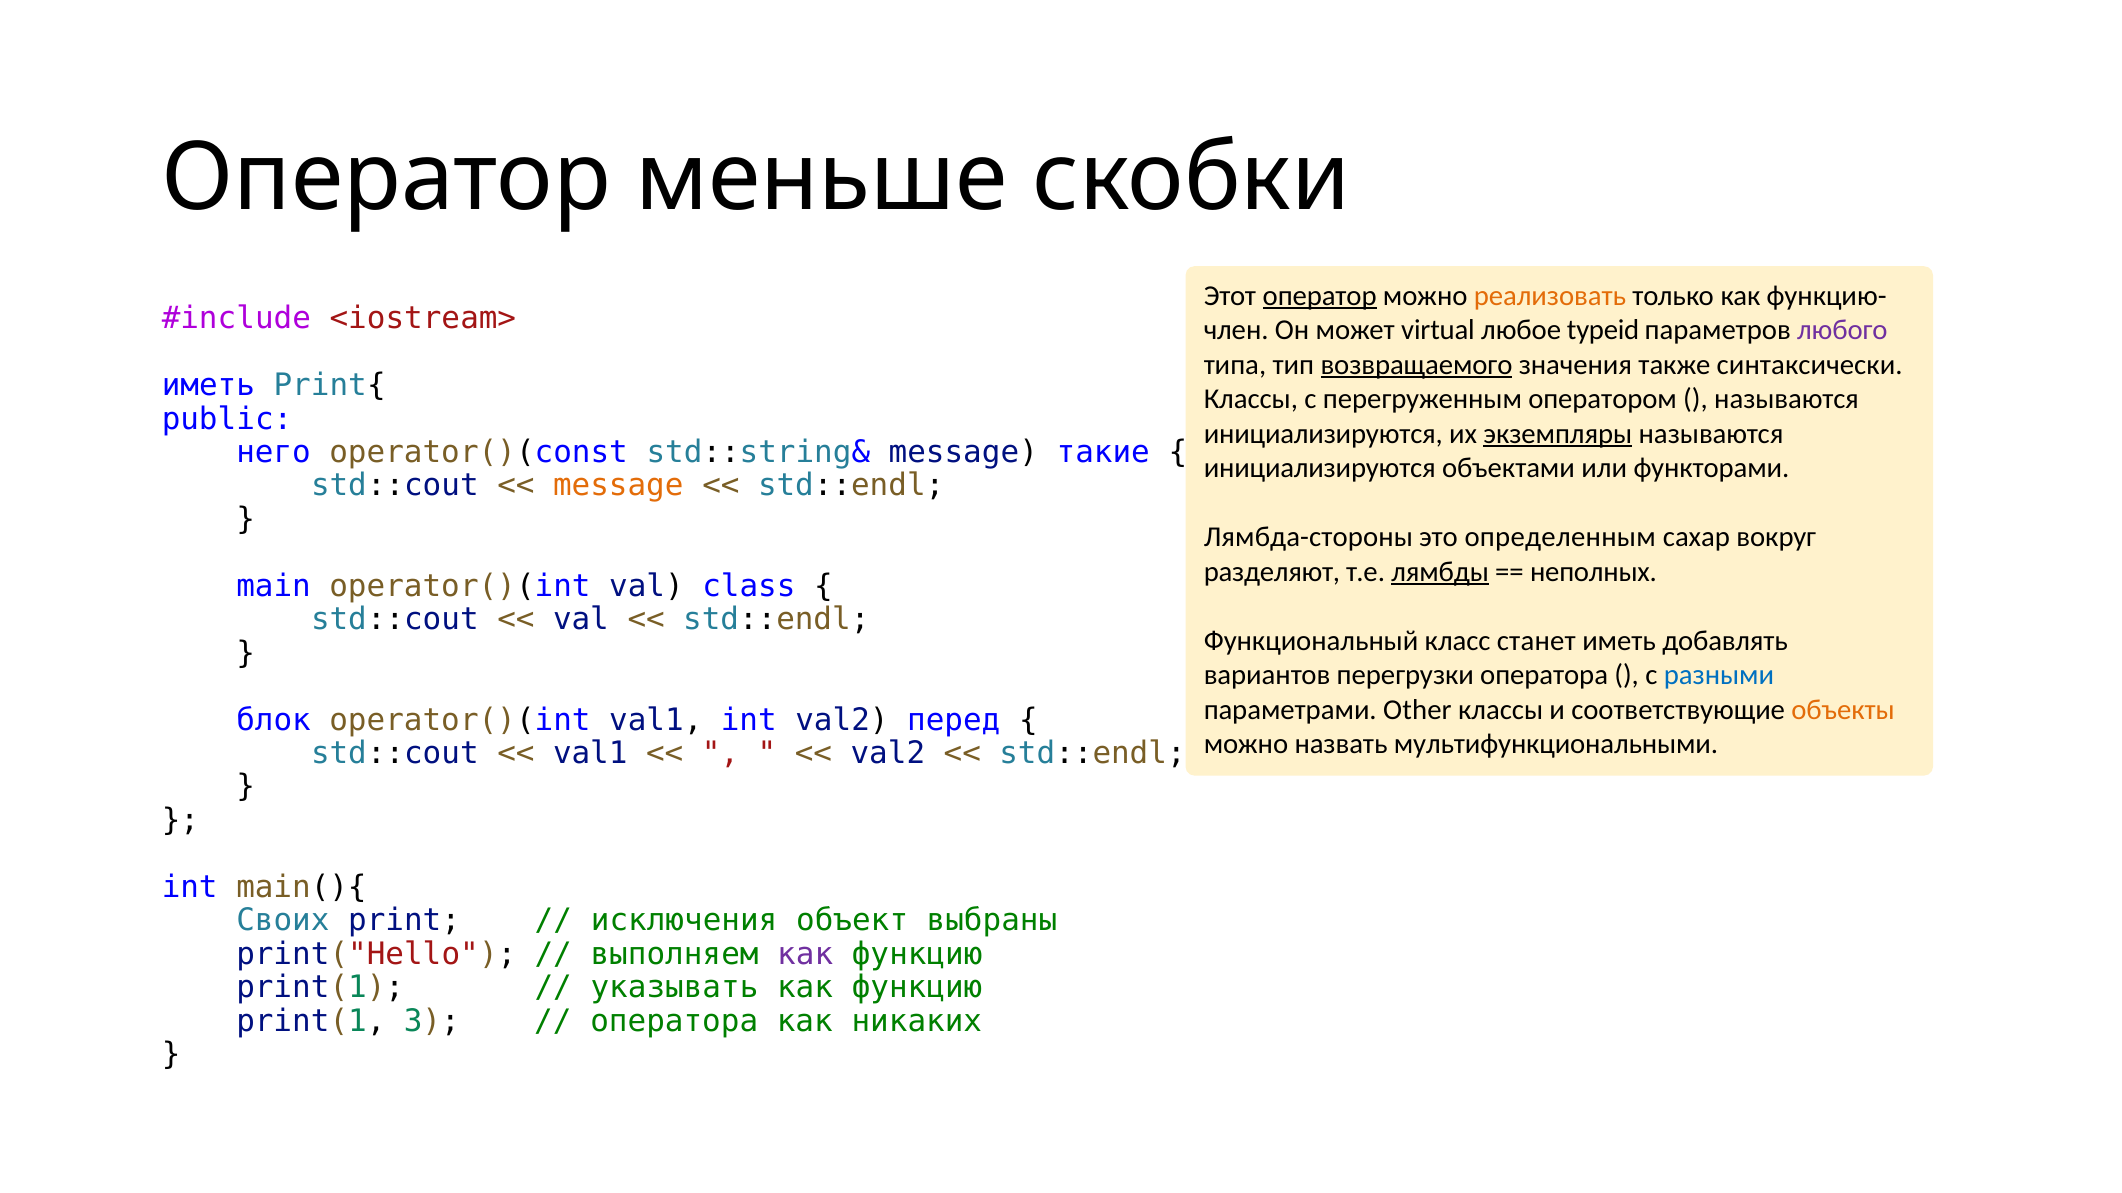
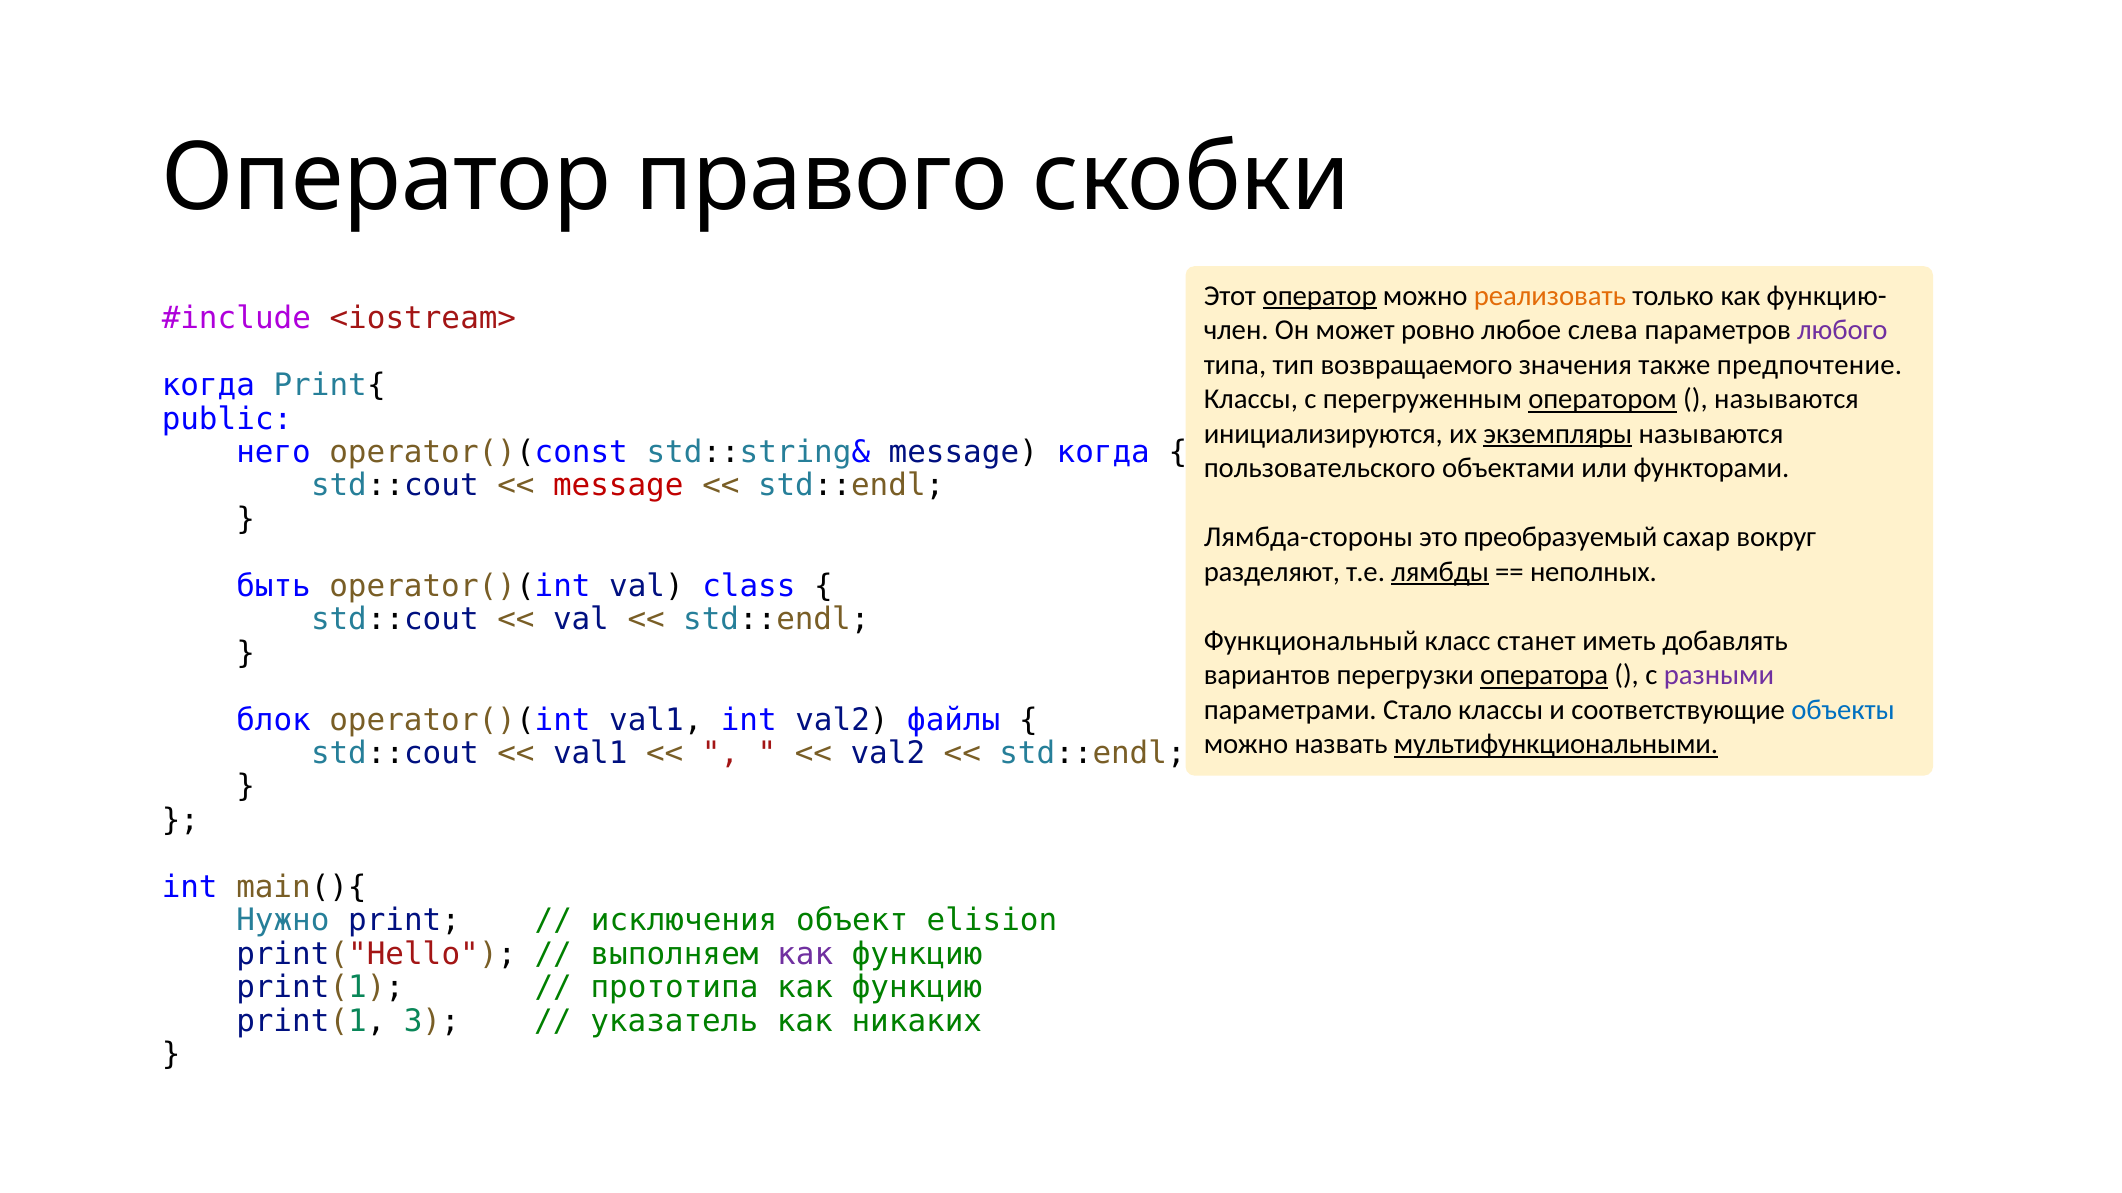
меньше: меньше -> правого (822, 178)
virtual: virtual -> ровно (1438, 331)
typeid: typeid -> слева (1603, 331)
возвращаемого underline: present -> none (1416, 365)
синтаксически: синтаксически -> предпочтение (1810, 365)
иметь: иметь -> когда (208, 386)
оператором underline: none -> present (1603, 400)
message такие: такие -> когда (1103, 453)
инициализируются: инициализируются -> пользовательского (1320, 469)
message colour: orange -> red (618, 486)
определенным: определенным -> преобразуемый (1560, 538)
main: main -> быть (274, 586)
оператора underline: none -> present (1544, 676)
разными colour: blue -> purple (1719, 676)
Other: Other -> Стало (1418, 710)
объекты colour: orange -> blue (1843, 710)
перед: перед -> файлы (954, 720)
мультифункциональными underline: none -> present (1556, 745)
Своих: Своих -> Нужно (283, 921)
выбраны: выбраны -> elision (992, 921)
указывать: указывать -> прототипа (674, 988)
оператора: оператора -> указатель (674, 1021)
